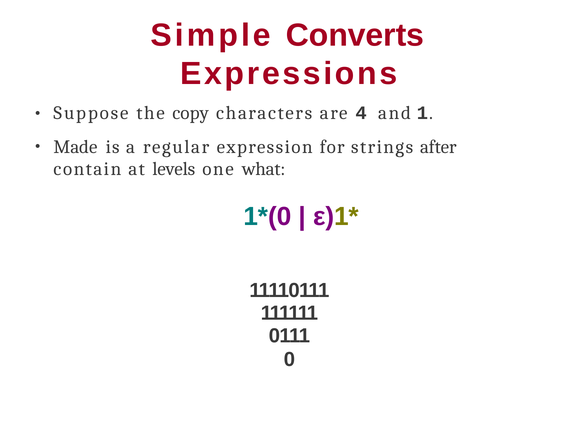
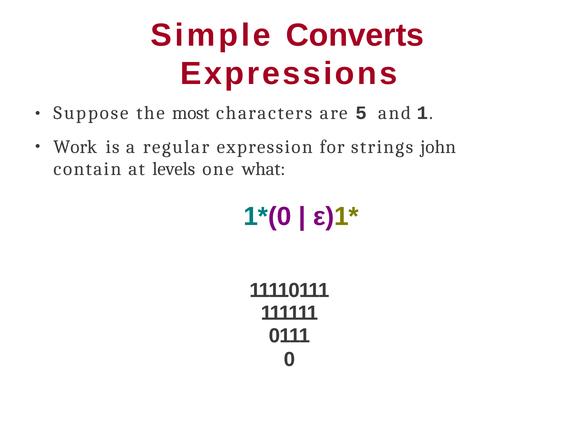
copy: copy -> most (191, 113)
4: 4 -> 5 (361, 113)
Made: Made -> Work (75, 147)
after: after -> john (438, 147)
